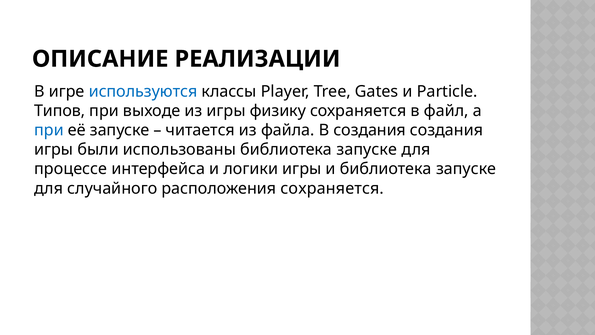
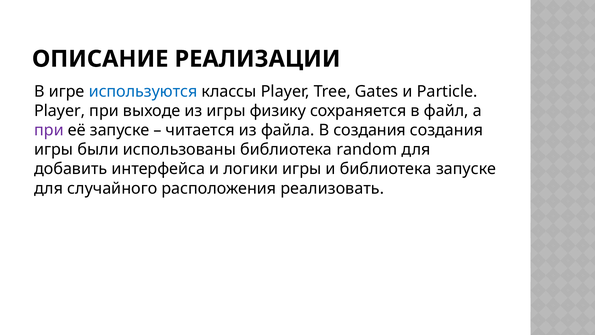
Типов: Типов -> Player (60, 111)
при colour: blue -> purple (49, 130)
использованы библиотека запуске: запуске -> random (367, 150)
процессе: процессе -> добавить (71, 169)
расположения сохраняется: сохраняется -> реализовать (332, 188)
